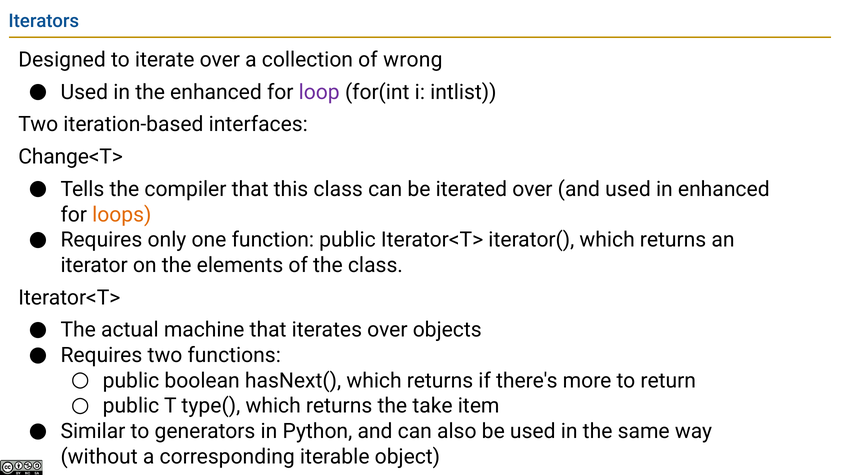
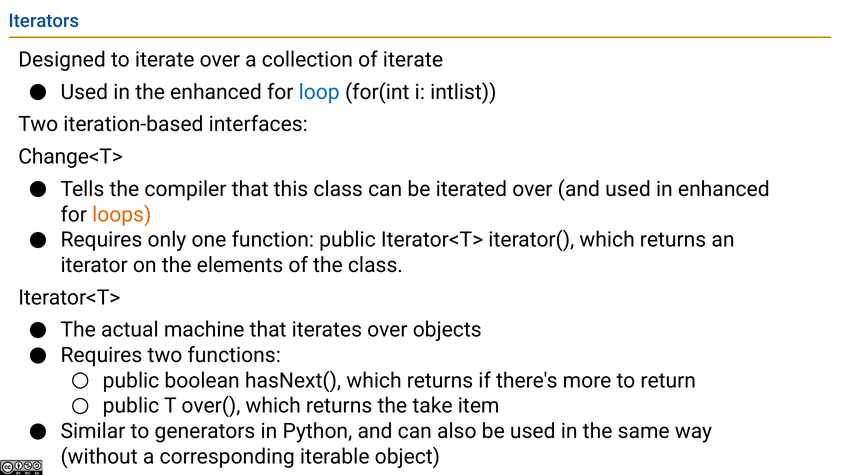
of wrong: wrong -> iterate (413, 60)
loop colour: purple -> blue (319, 92)
type(: type( -> over( (211, 406)
